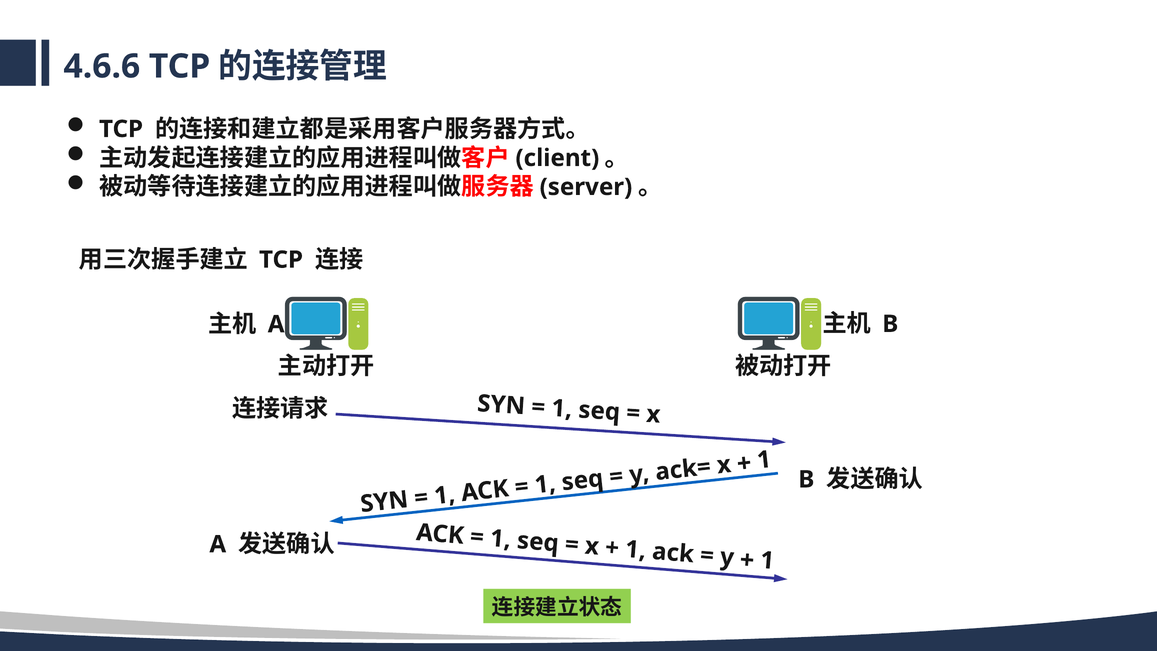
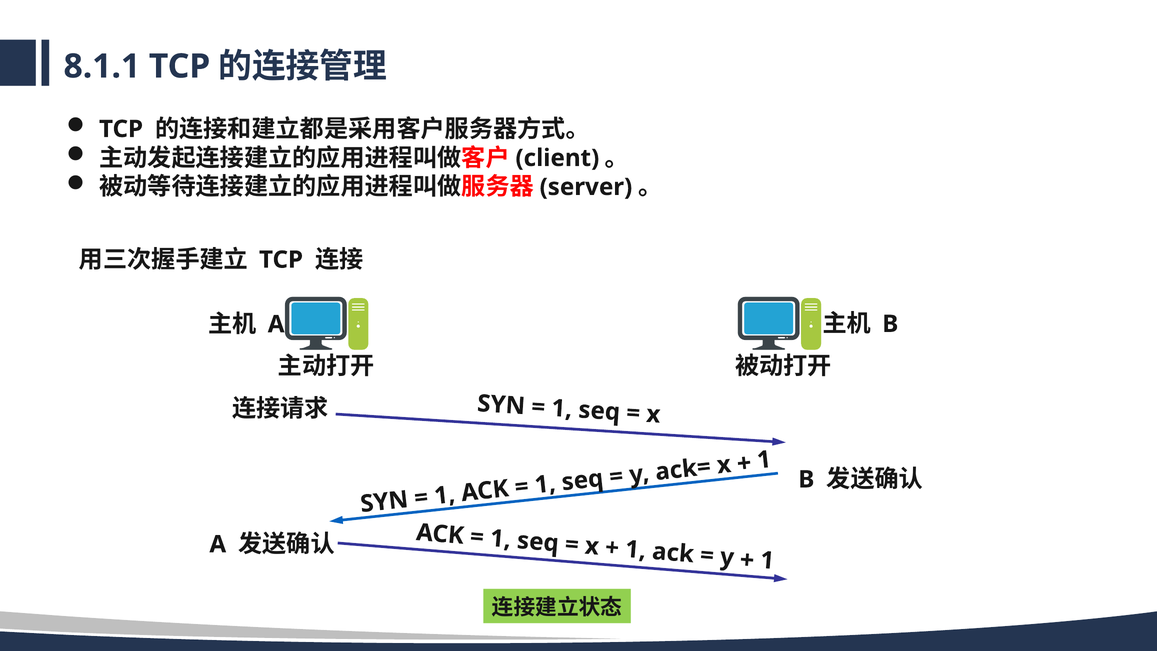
4.6.6: 4.6.6 -> 8.1.1 (102, 66)
